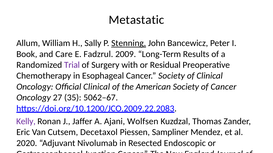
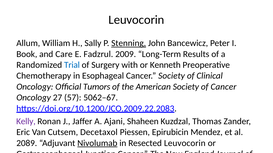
Metastatic: Metastatic -> Leuvocorin (136, 20)
Trial colour: purple -> blue (72, 65)
or Residual: Residual -> Kenneth (165, 65)
Official Clinical: Clinical -> Tumors (97, 87)
35: 35 -> 57 (73, 98)
Ajani Wolfsen: Wolfsen -> Shaheen (143, 122)
Piessen Sampliner: Sampliner -> Epirubicin (170, 133)
2020: 2020 -> 2089 (27, 144)
Nivolumab underline: none -> present (97, 144)
Resected Endoscopic: Endoscopic -> Leuvocorin (185, 144)
